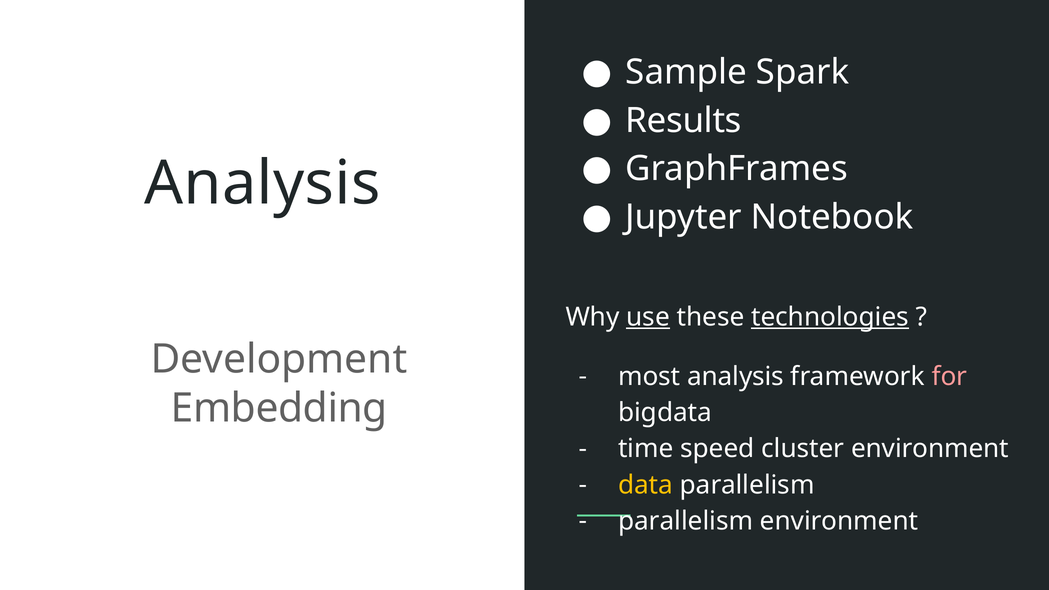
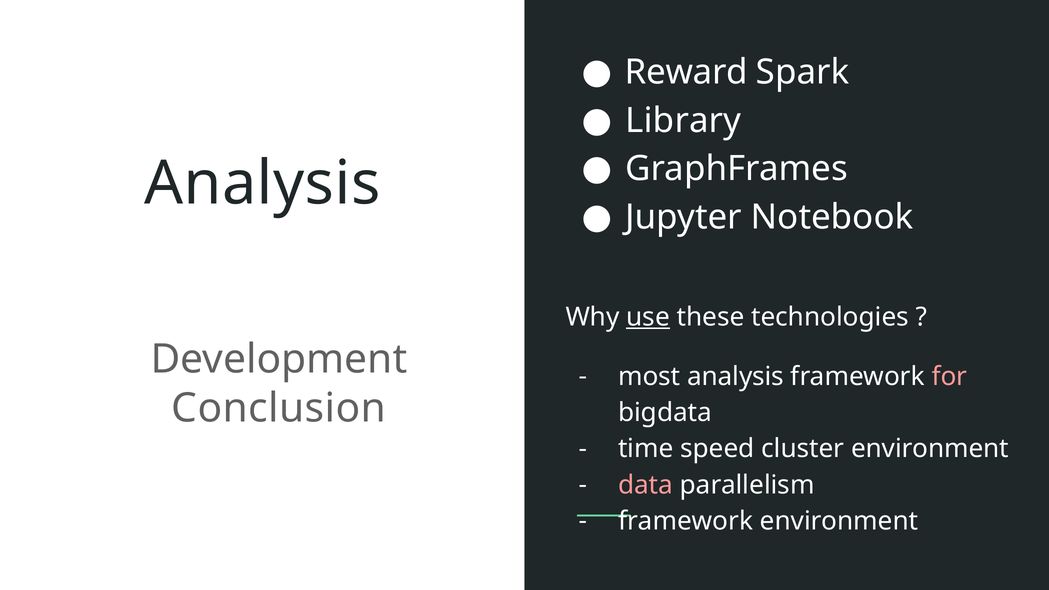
Sample: Sample -> Reward (686, 72)
Results: Results -> Library (683, 121)
technologies underline: present -> none (830, 317)
Embedding: Embedding -> Conclusion (279, 408)
data colour: yellow -> pink (646, 485)
parallelism: parallelism -> framework (686, 521)
